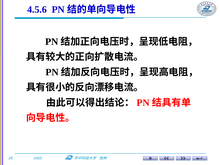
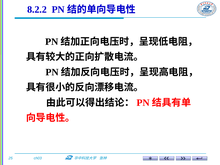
4.5.6: 4.5.6 -> 8.2.2 (37, 10)
